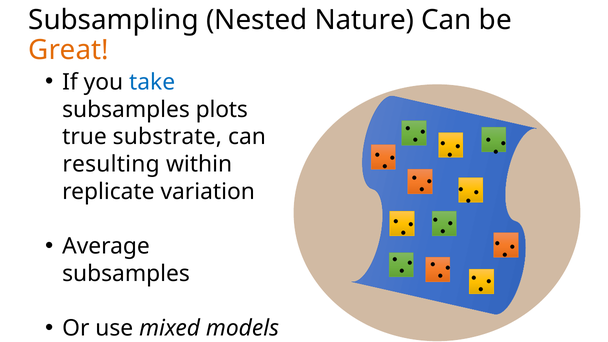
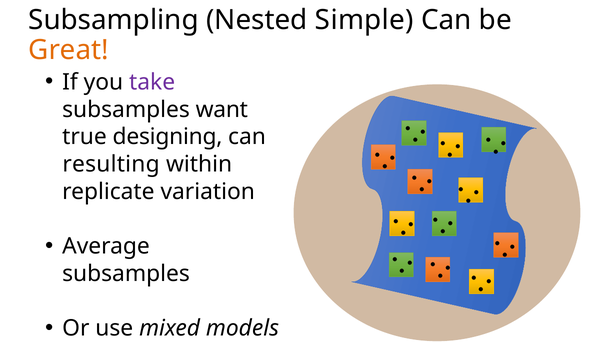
Nature: Nature -> Simple (364, 20)
take colour: blue -> purple (152, 82)
plots: plots -> want (222, 110)
substrate: substrate -> designing (168, 137)
